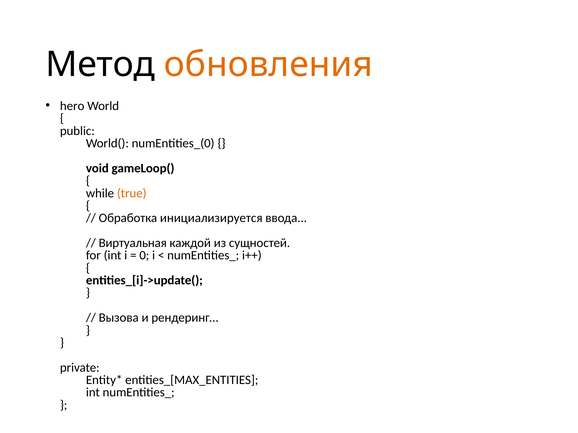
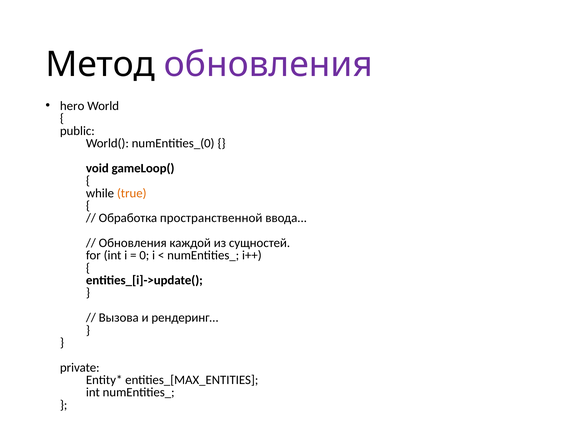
обновления colour: orange -> purple (268, 65)
инициализируется: инициализируется -> пространственной (211, 218)
Виртуальная: Виртуальная -> Обновления (133, 243)
